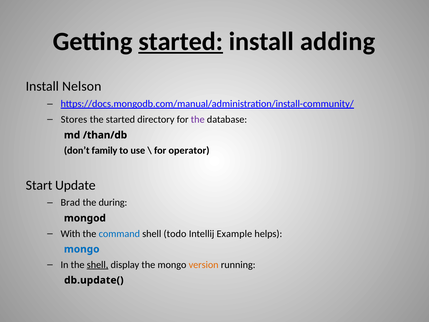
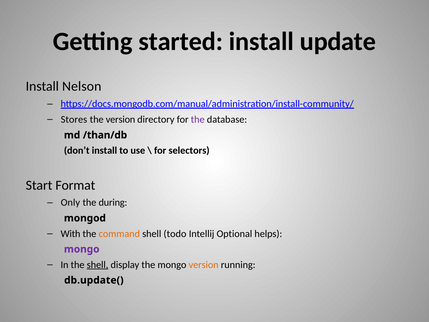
started underline: present -> none (181, 42)
adding: adding -> update (338, 42)
the started: started -> version (120, 119)
don’t family: family -> install (104, 151)
operator: operator -> selectors (189, 151)
Update: Update -> Format (75, 185)
Brad: Brad -> Only (70, 202)
command colour: blue -> orange (119, 233)
Example: Example -> Optional (234, 233)
mongo colour: blue -> purple (82, 249)
